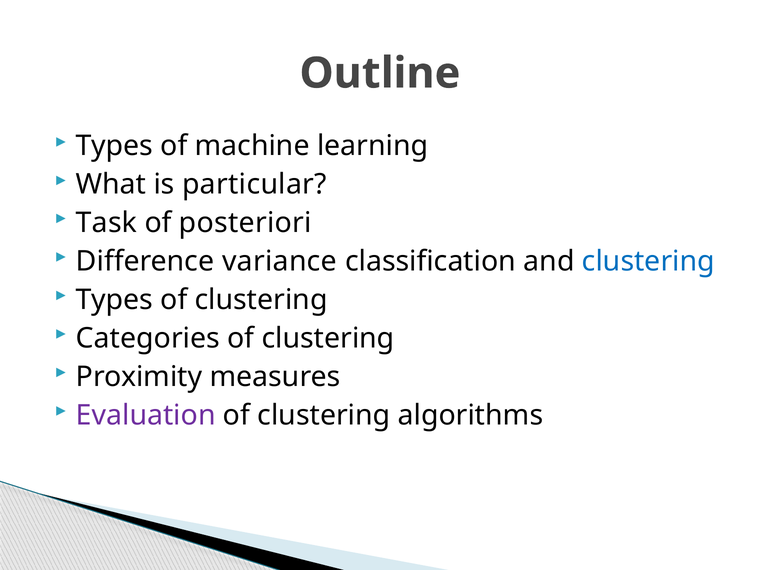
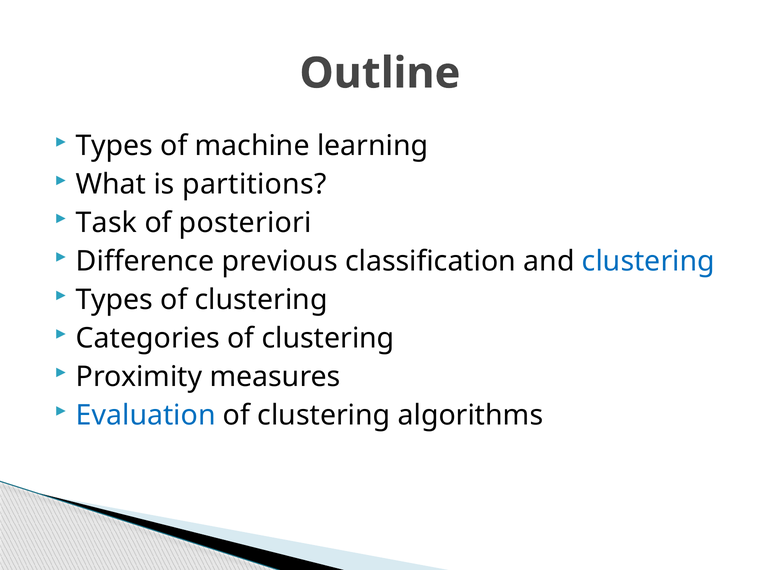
particular: particular -> partitions (254, 184)
variance: variance -> previous (280, 261)
Evaluation colour: purple -> blue (146, 415)
